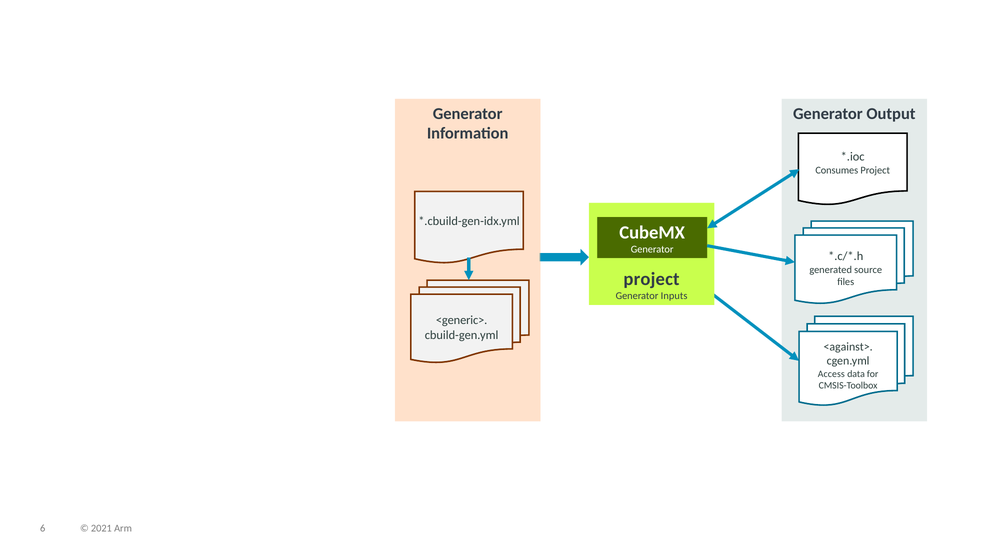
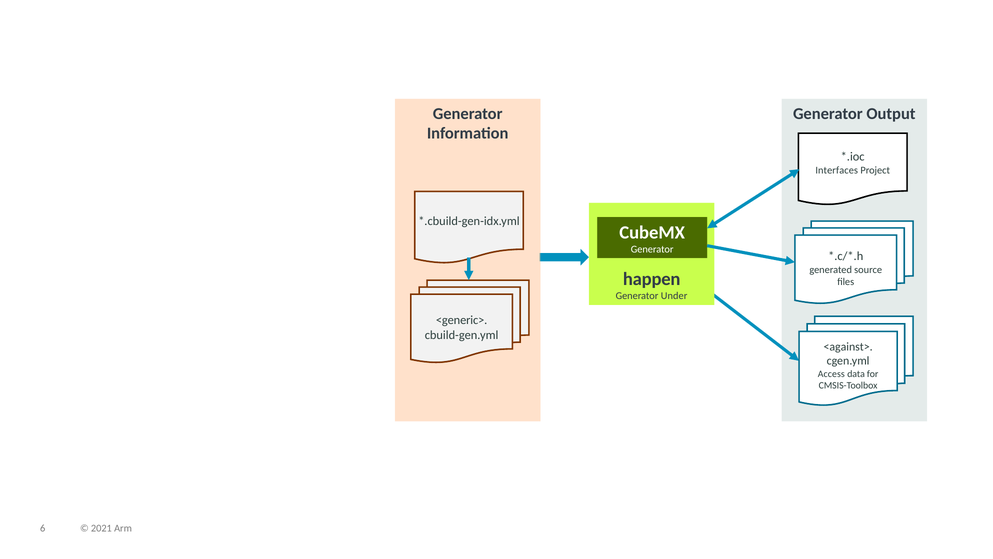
Consumes: Consumes -> Interfaces (837, 170)
project: project -> happen (652, 279)
Inputs: Inputs -> Under (674, 296)
